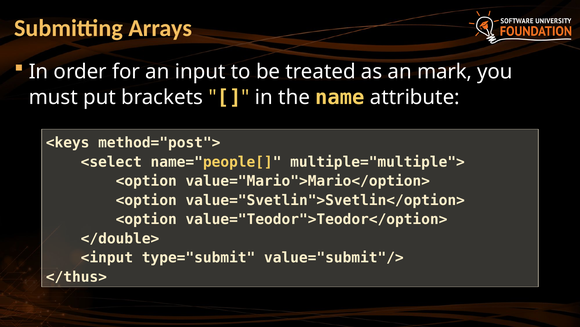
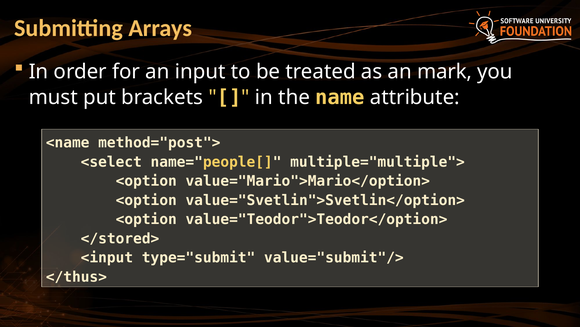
<keys: <keys -> <name (68, 142)
</double>: </double> -> </stored> (120, 238)
